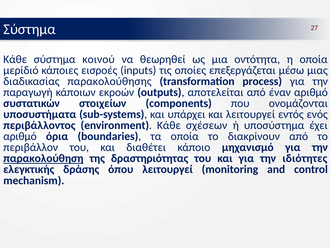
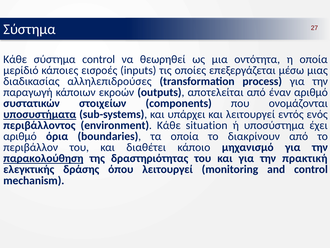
σύστημα κοινού: κοινού -> control (99, 59)
παρακολούθησης: παρακολούθησης -> αλληλεπιδρούσες (109, 81)
υποσυστήματα underline: none -> present (40, 114)
σχέσεων: σχέσεων -> situation (207, 125)
ιδιότητες: ιδιότητες -> πρακτική (305, 158)
